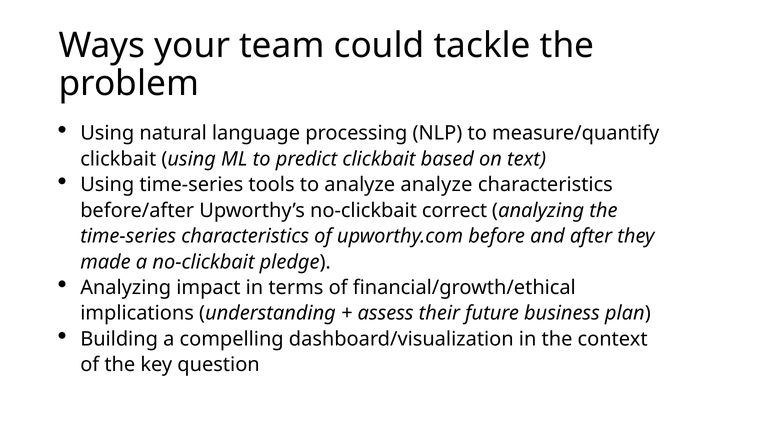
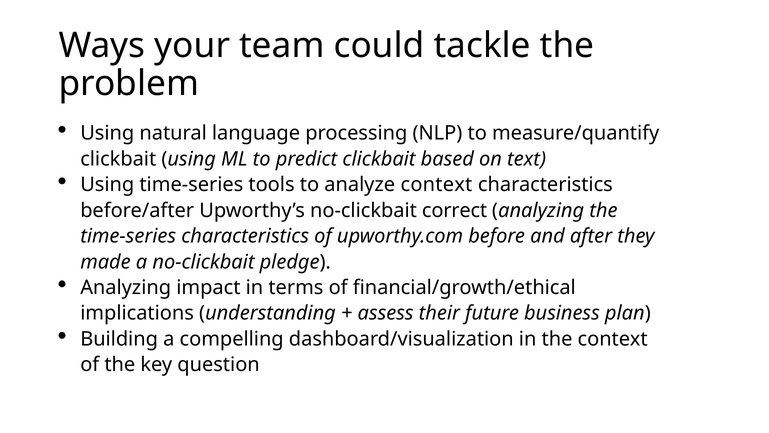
analyze analyze: analyze -> context (436, 185)
